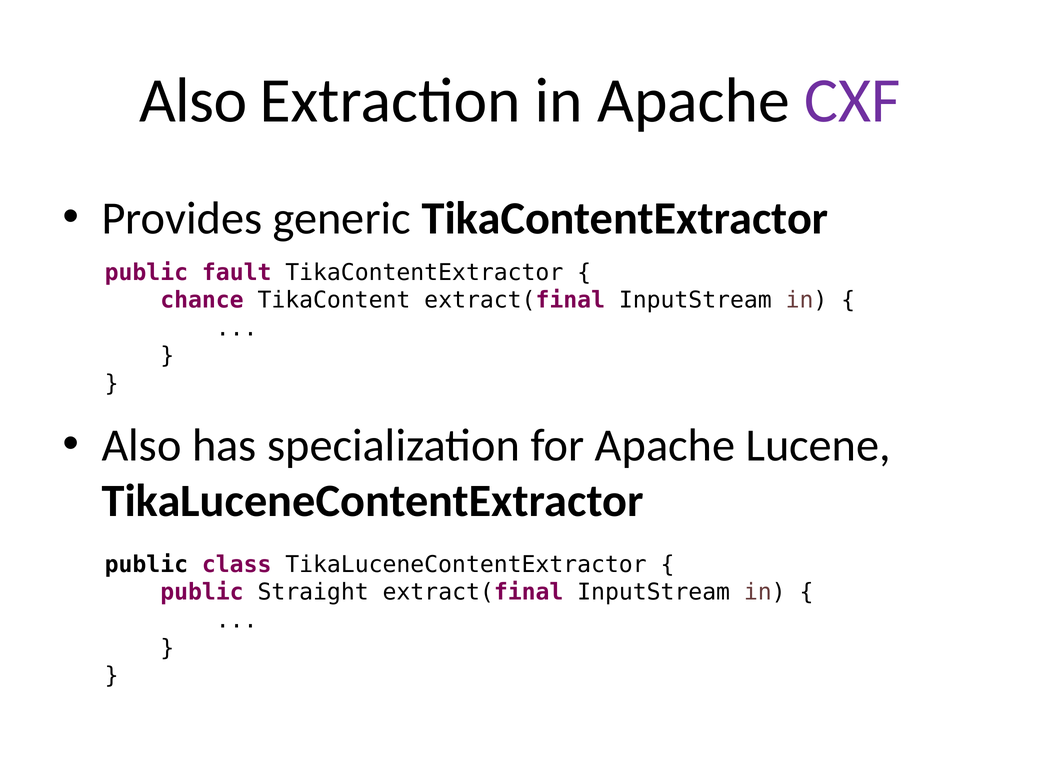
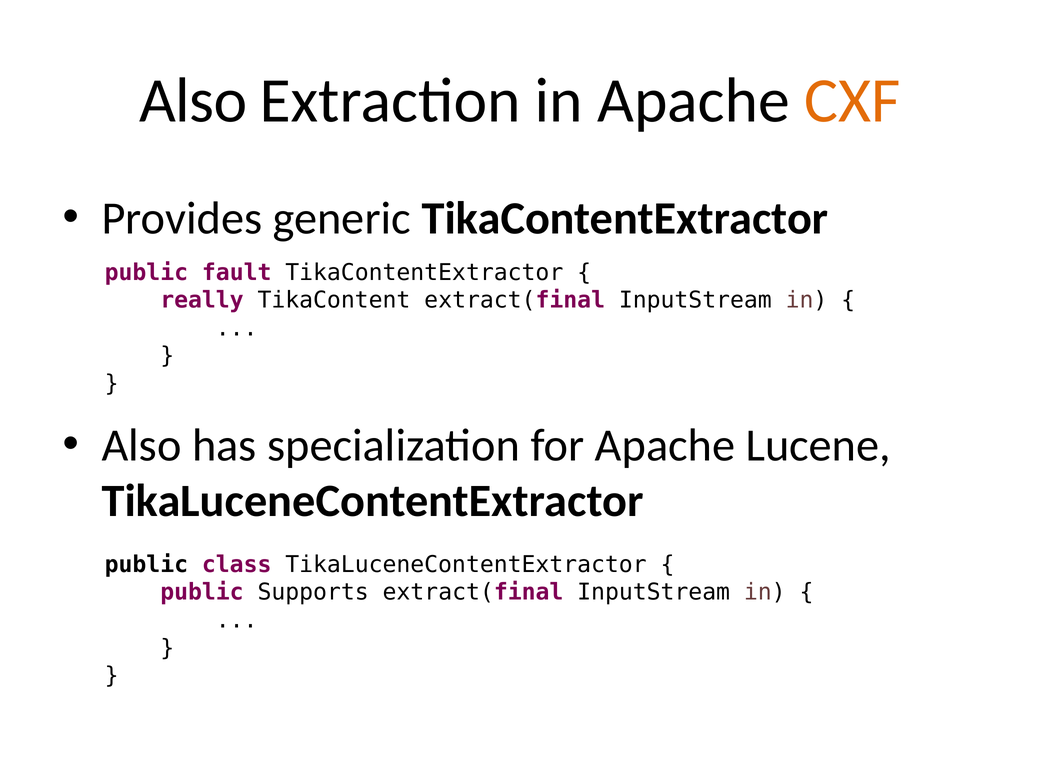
CXF colour: purple -> orange (852, 101)
chance: chance -> really (202, 300)
Straight: Straight -> Supports (313, 593)
